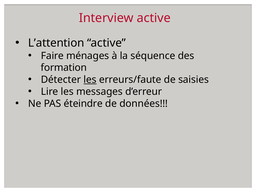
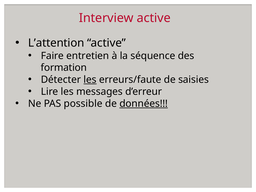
ménages: ménages -> entretien (88, 56)
éteindre: éteindre -> possible (83, 104)
données underline: none -> present (144, 104)
